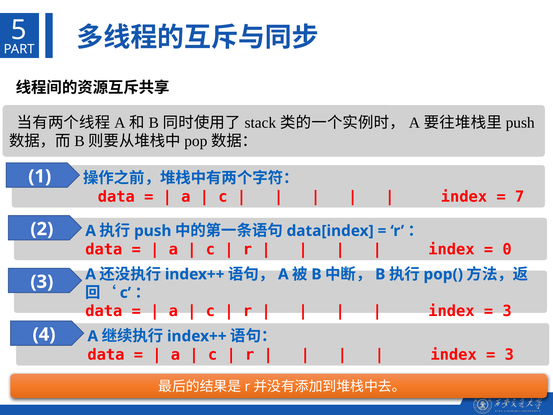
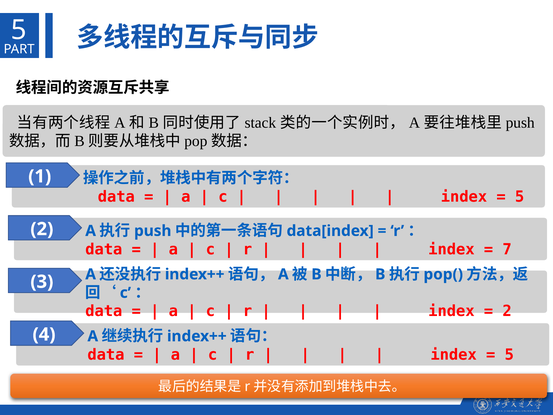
7: 7 -> 5 (520, 196)
0: 0 -> 7 (507, 249)
3: 3 -> 2 (507, 311)
3: 3 -> 5 (509, 354)
